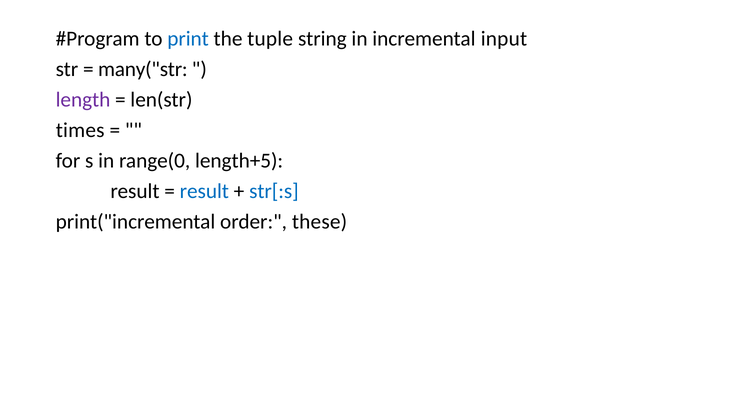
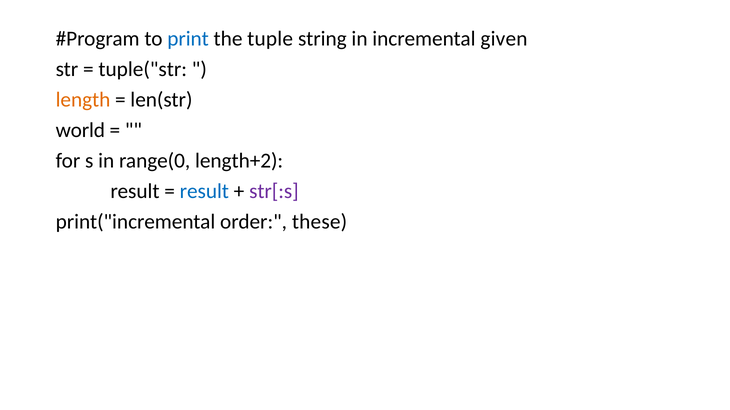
input: input -> given (504, 39)
many("str: many("str -> tuple("str (143, 69)
length colour: purple -> orange (83, 100)
times: times -> world (80, 130)
length+5: length+5 -> length+2 (239, 161)
str[:s colour: blue -> purple (274, 192)
